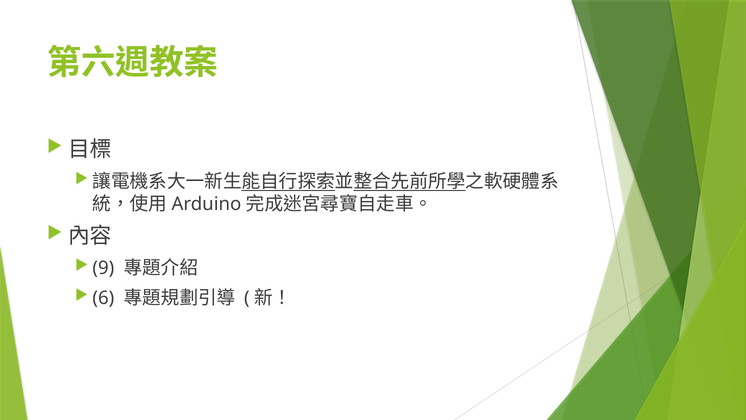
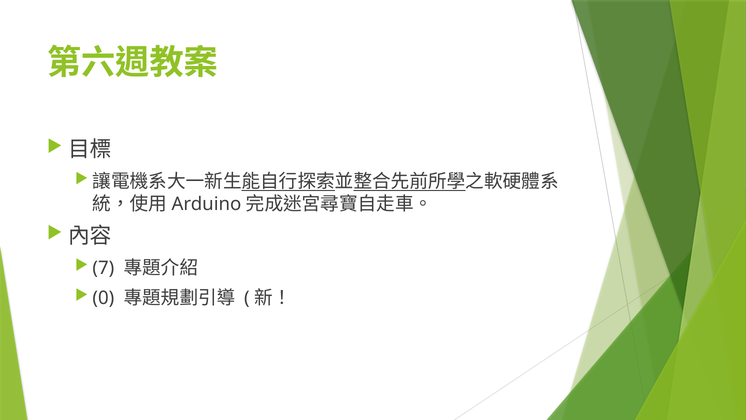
9: 9 -> 7 (103, 268)
6: 6 -> 0 (103, 298)
